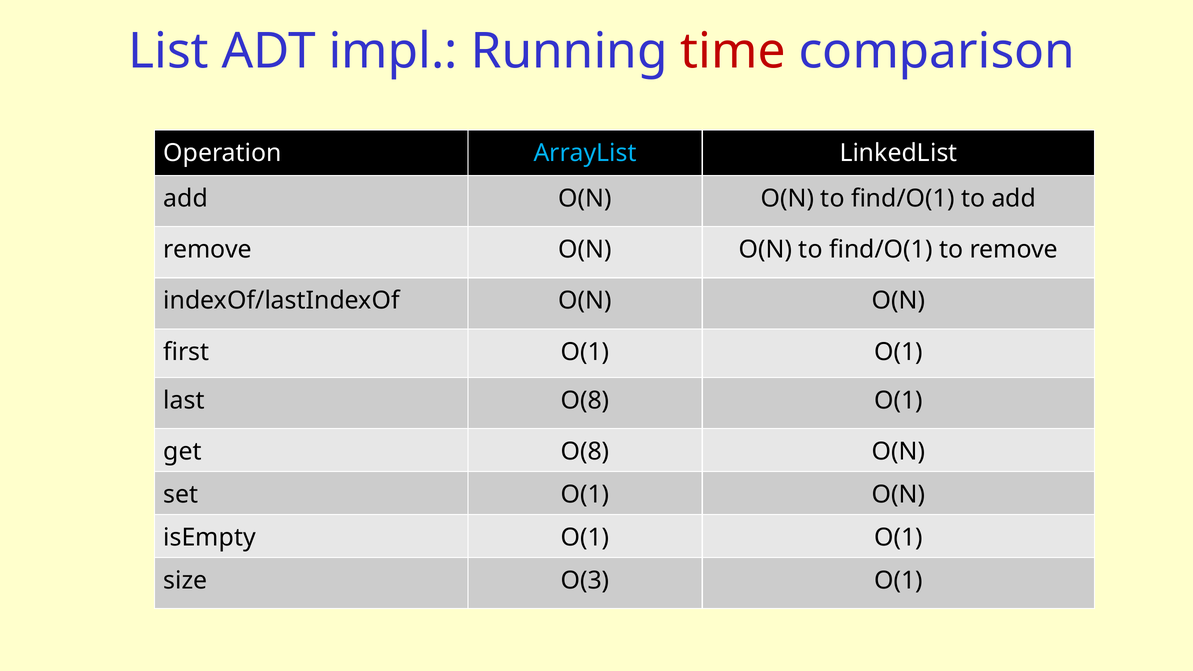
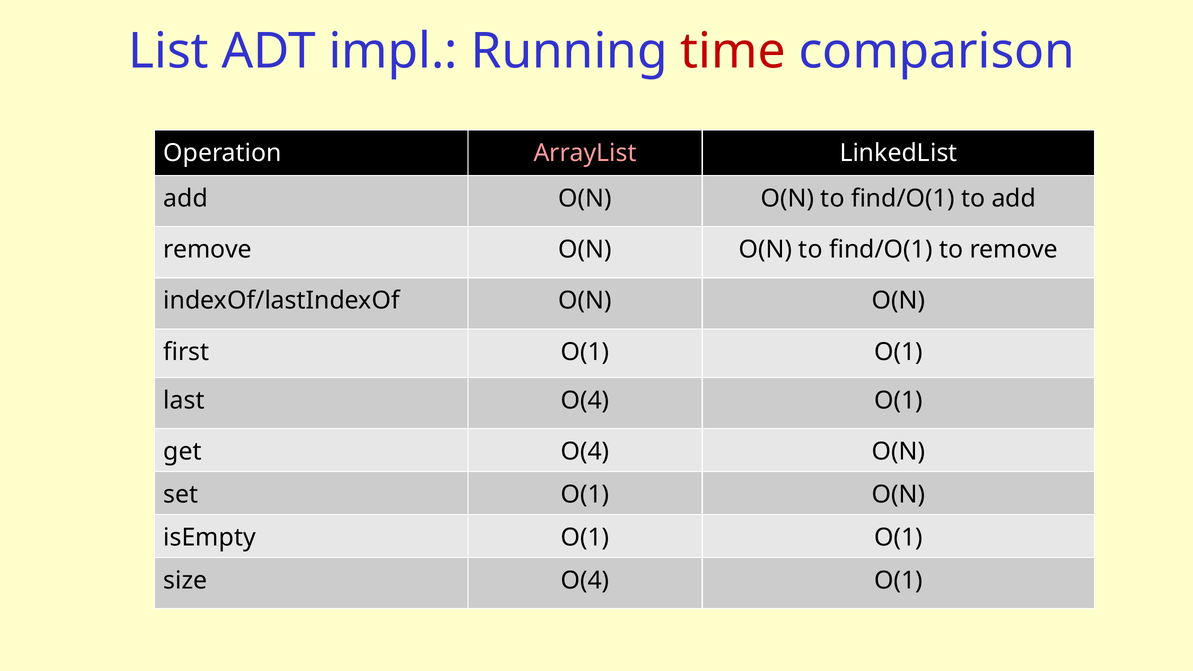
ArrayList colour: light blue -> pink (585, 153)
last O(8: O(8 -> O(4 (585, 401)
get O(8: O(8 -> O(4 (585, 452)
size O(3: O(3 -> O(4 (585, 581)
